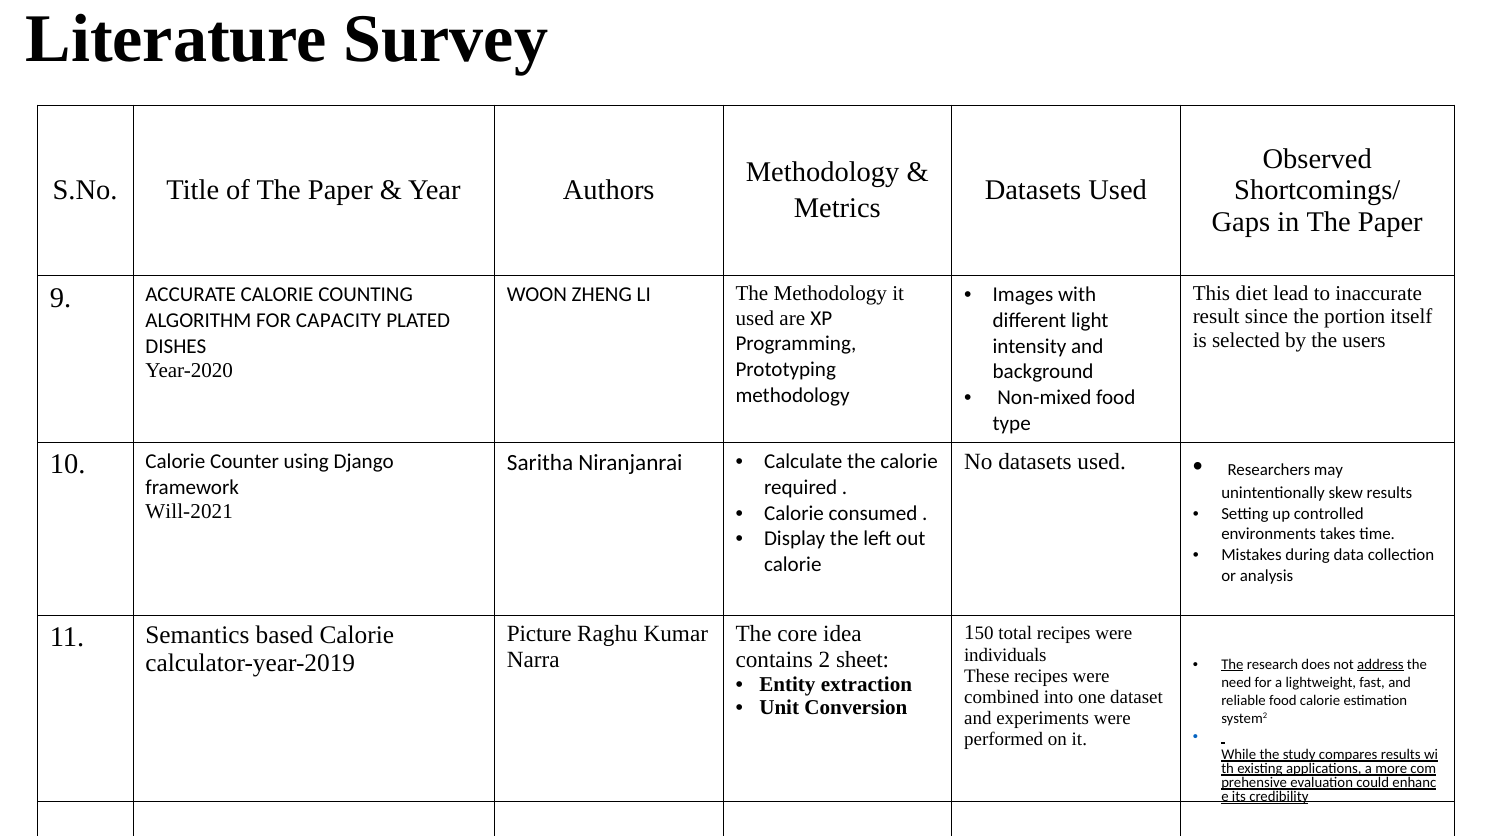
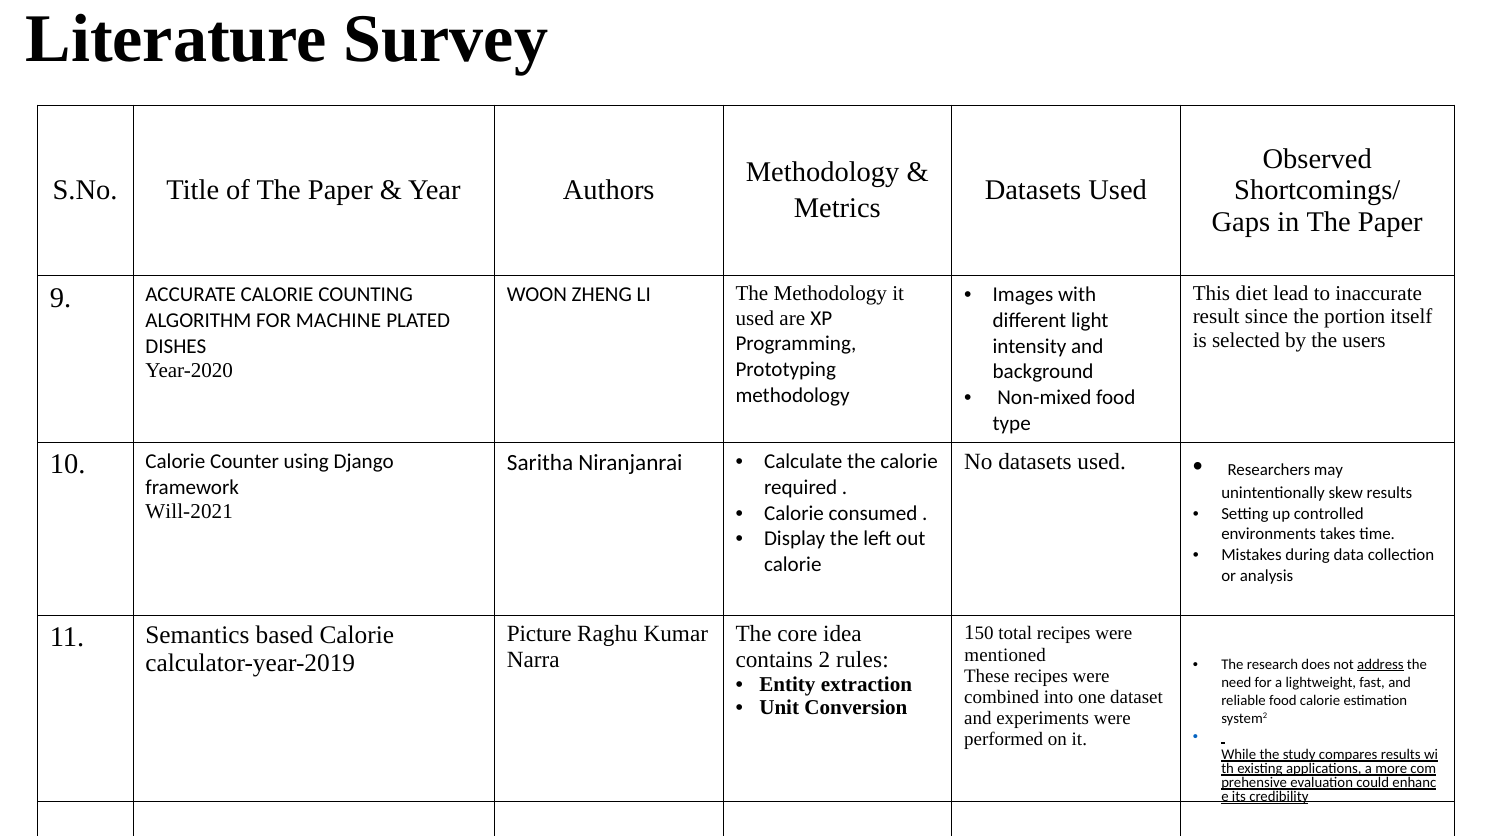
CAPACITY: CAPACITY -> MACHINE (339, 320)
individuals: individuals -> mentioned (1005, 655)
sheet: sheet -> rules (862, 660)
The underline: present -> none (1232, 664)
